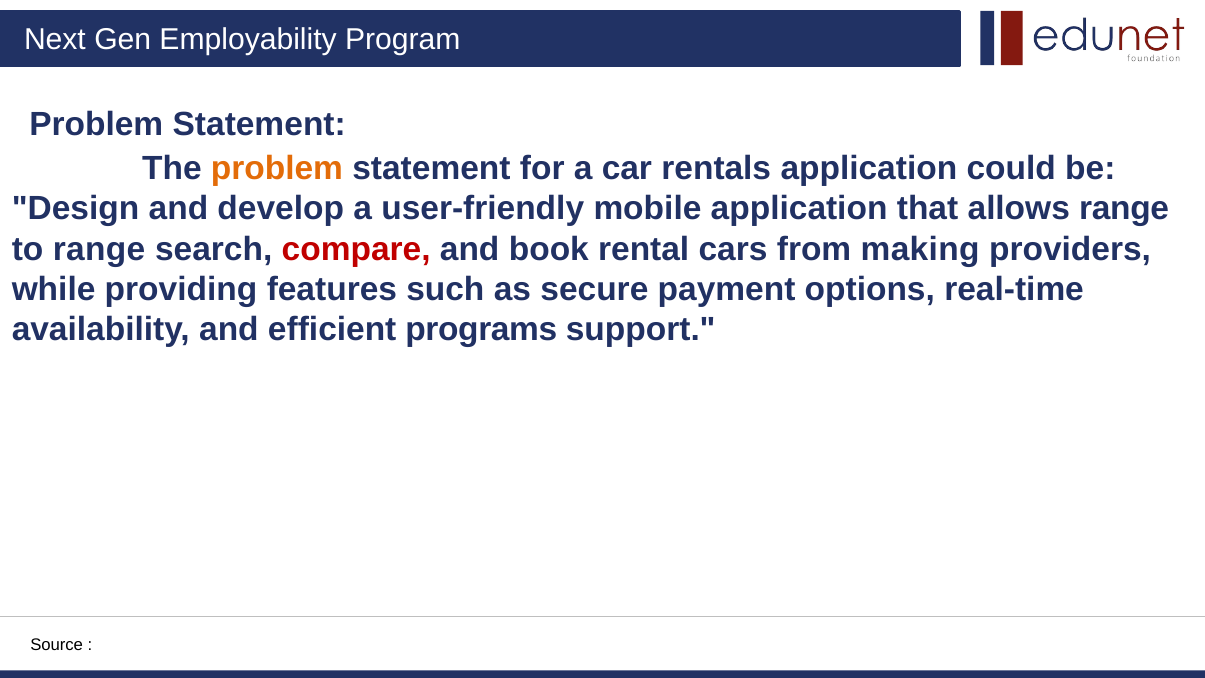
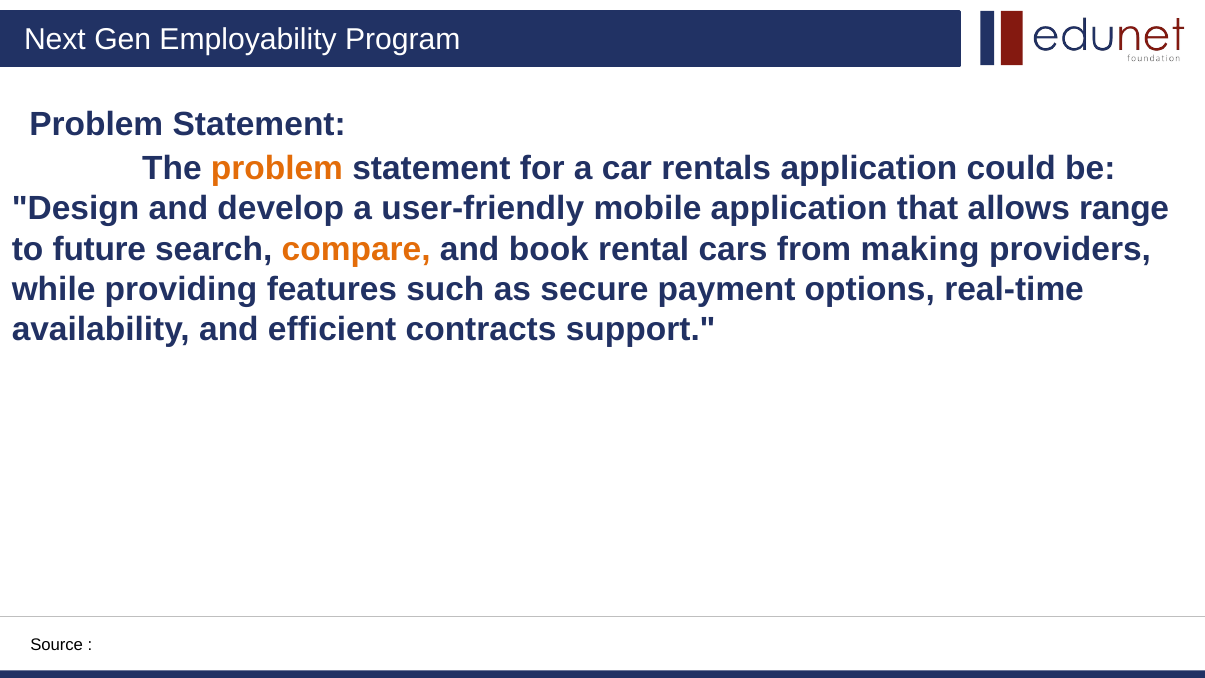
to range: range -> future (99, 249)
compare colour: red -> orange (356, 249)
programs: programs -> contracts (481, 329)
